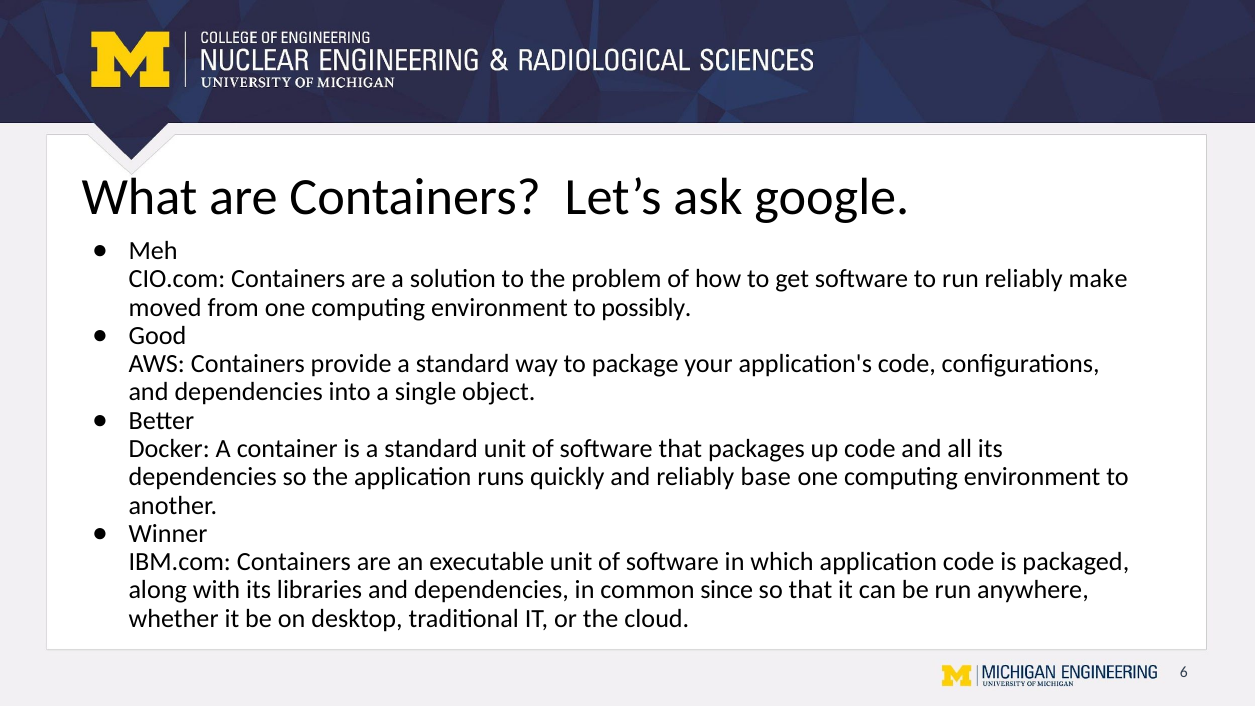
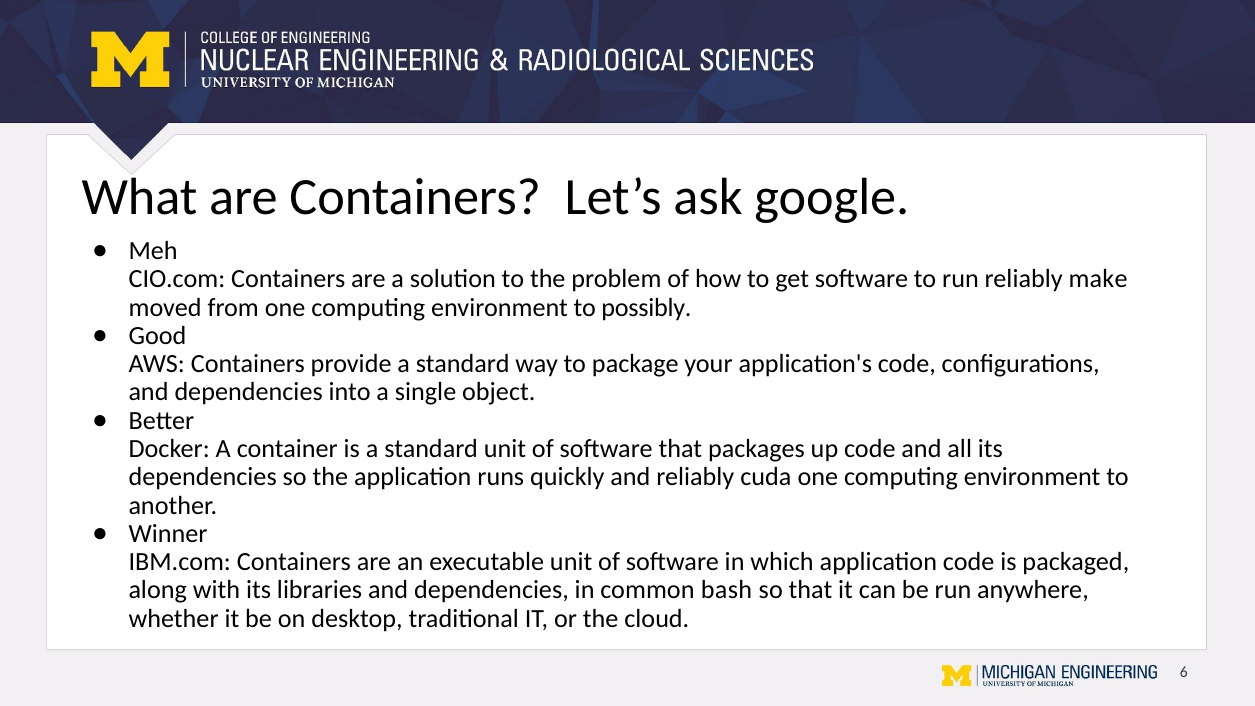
base: base -> cuda (766, 477)
since: since -> bash (726, 590)
